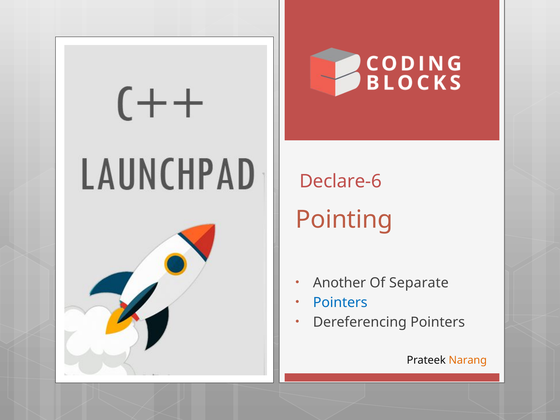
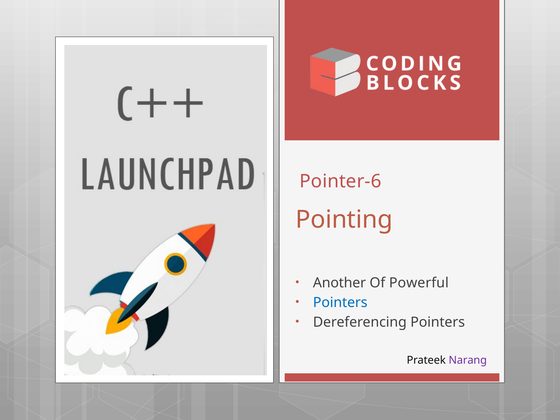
Declare-6: Declare-6 -> Pointer-6 (340, 181)
Separate: Separate -> Powerful (419, 283)
Narang colour: orange -> purple (468, 360)
